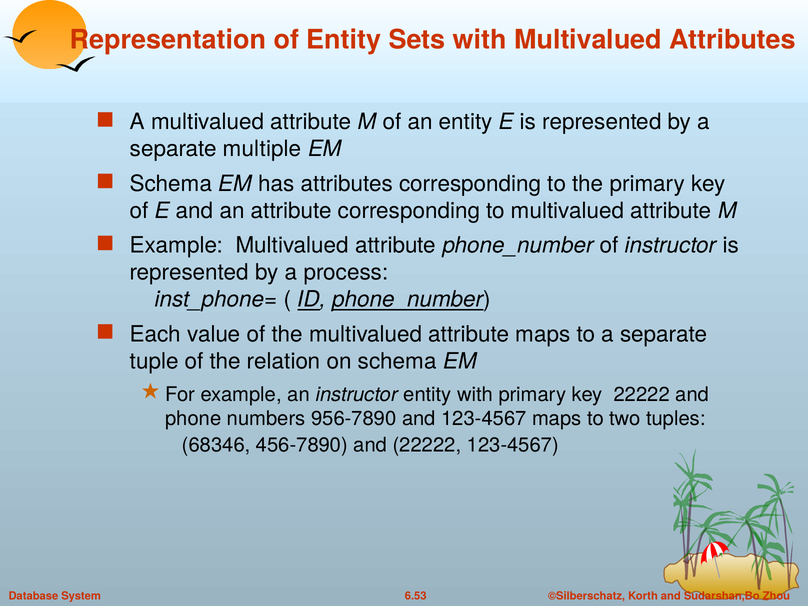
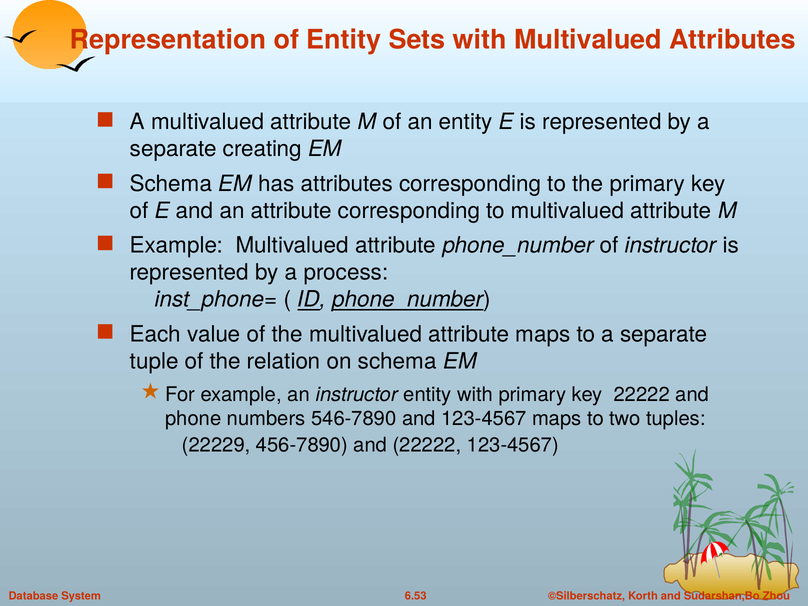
multiple: multiple -> creating (262, 149)
956-7890: 956-7890 -> 546-7890 (354, 419)
68346: 68346 -> 22229 (216, 445)
